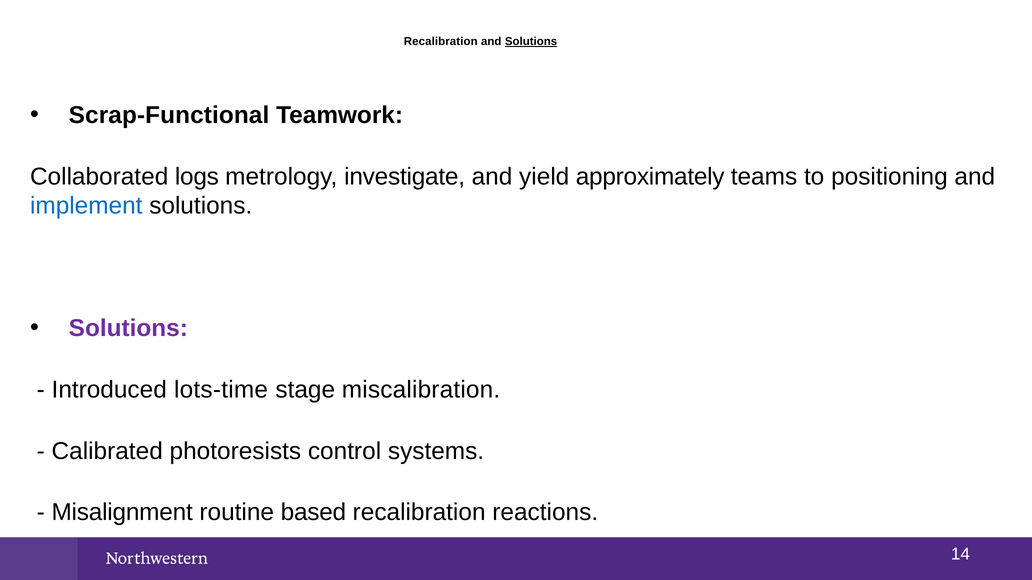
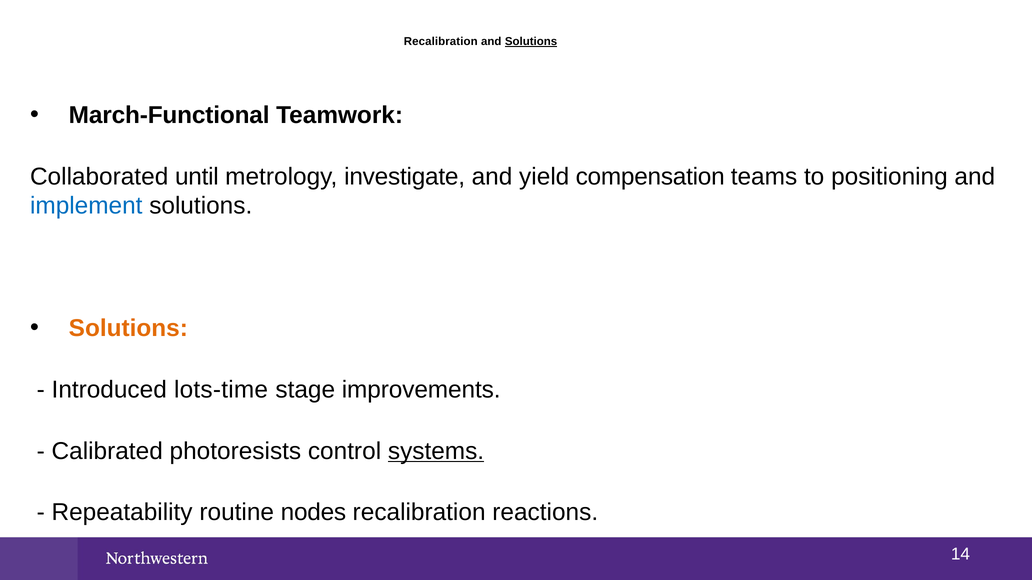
Scrap-Functional: Scrap-Functional -> March-Functional (169, 115)
logs: logs -> until (197, 177)
approximately: approximately -> compensation (650, 177)
Solutions colour: purple -> orange (128, 329)
miscalibration: miscalibration -> improvements (421, 390)
systems underline: none -> present (436, 451)
Misalignment: Misalignment -> Repeatability (122, 513)
based: based -> nodes (313, 513)
